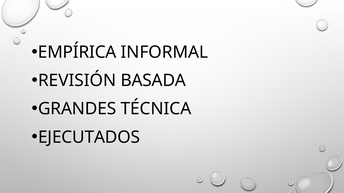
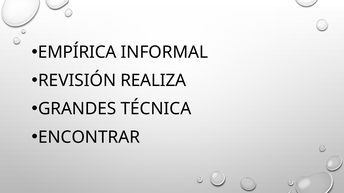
BASADA: BASADA -> REALIZA (153, 81)
EJECUTADOS: EJECUTADOS -> ENCONTRAR (89, 137)
